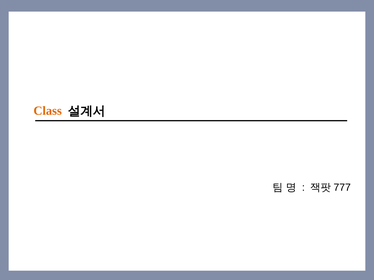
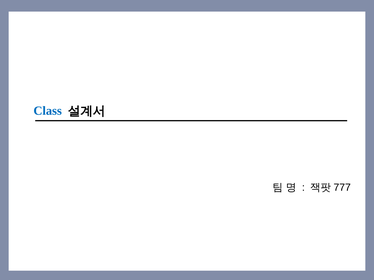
Class colour: orange -> blue (48, 111)
